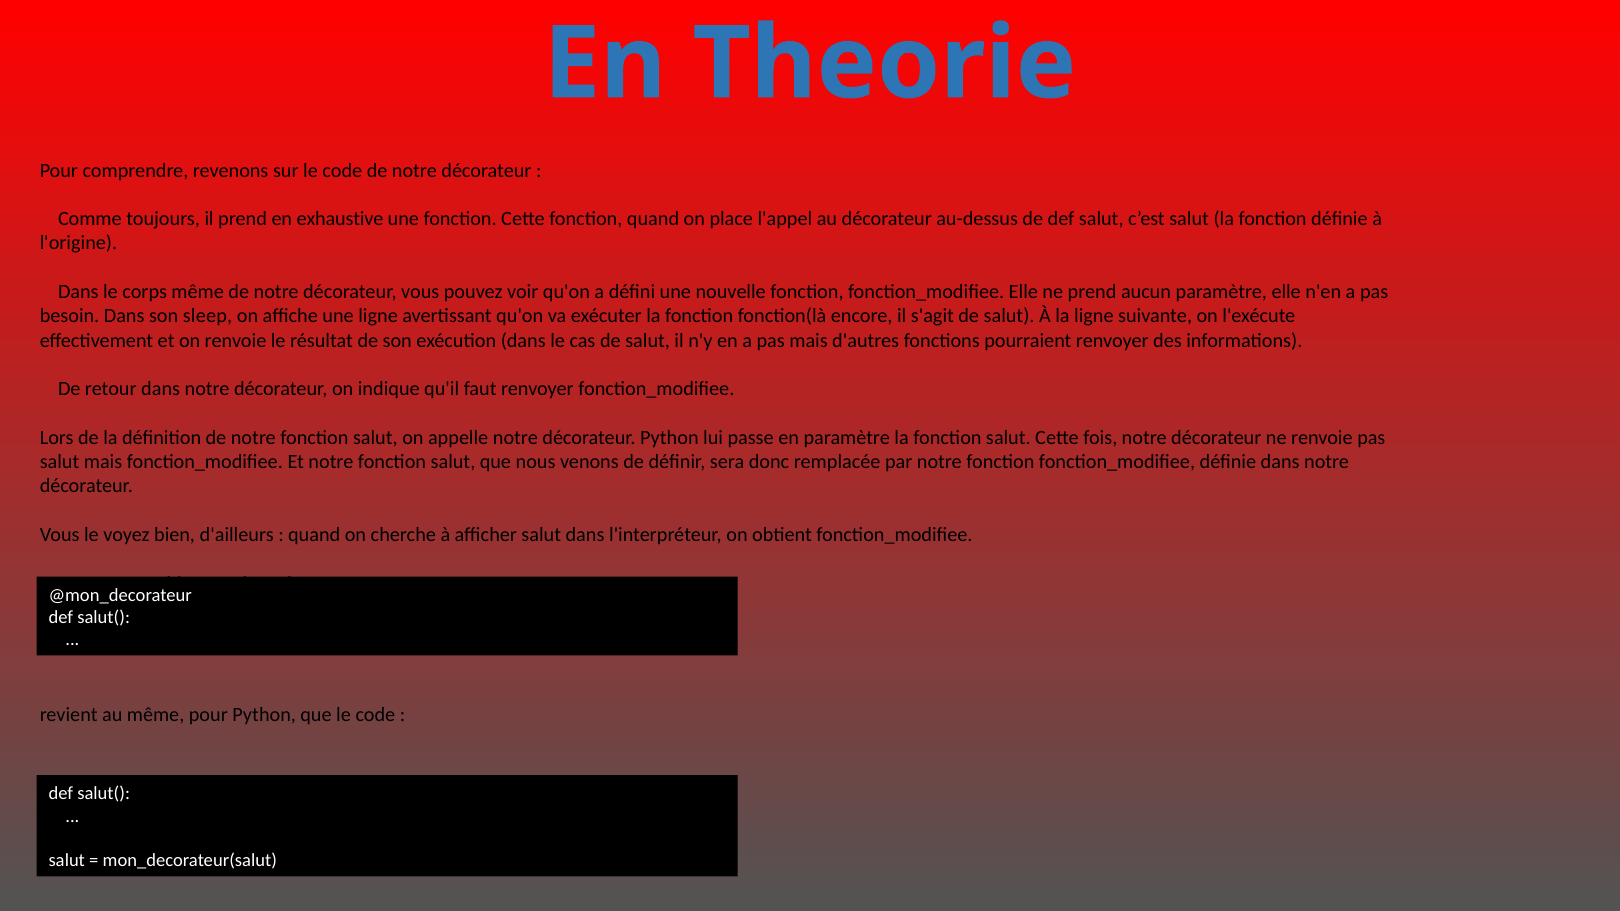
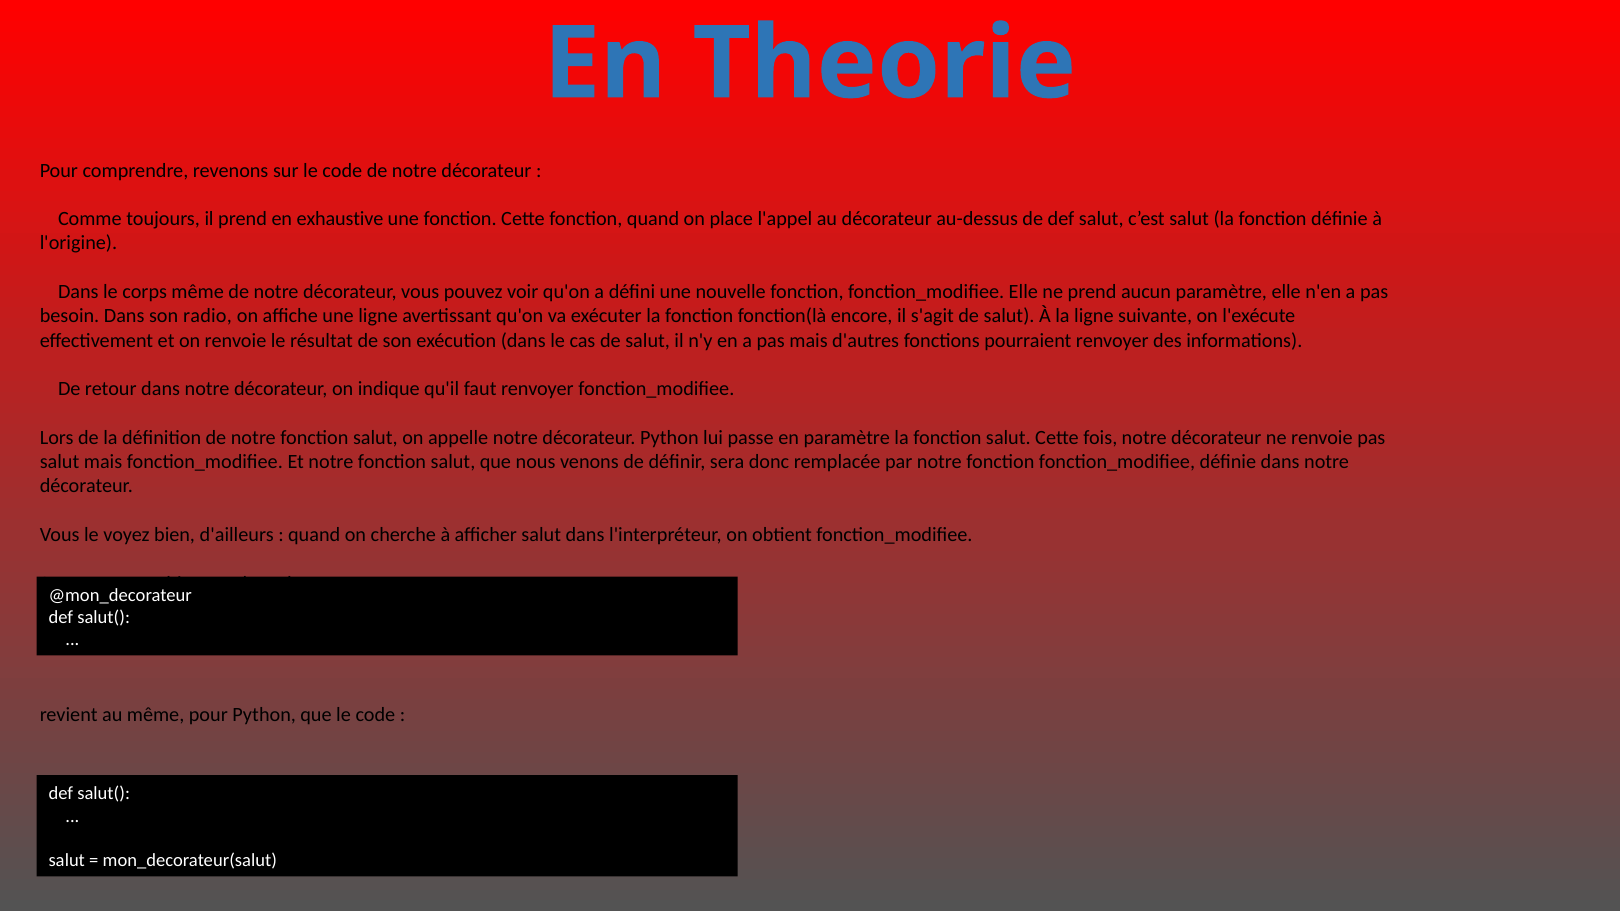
sleep: sleep -> radio (208, 316)
